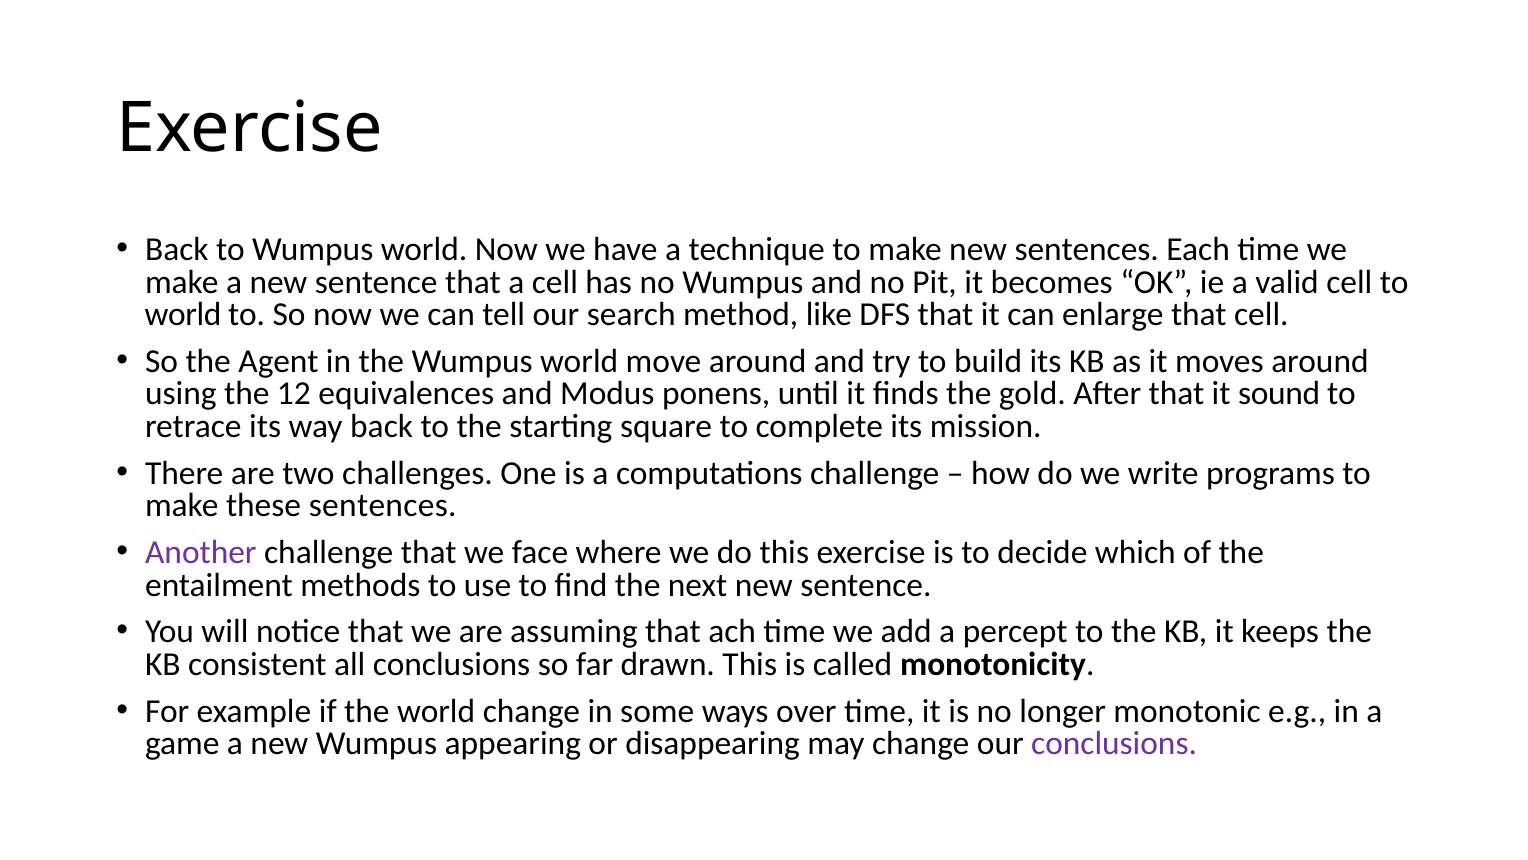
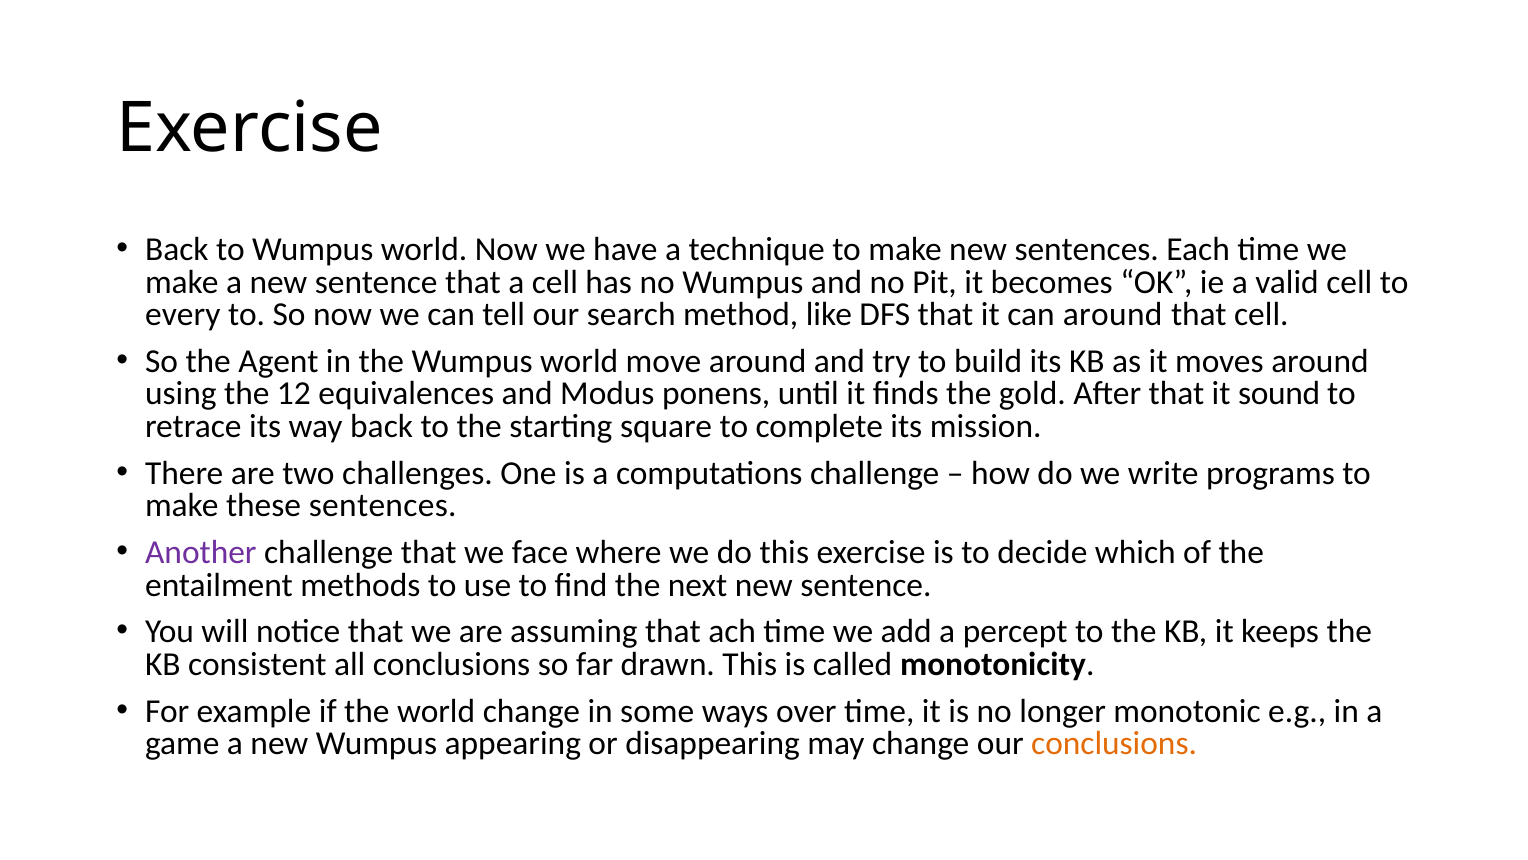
world: world -> every (183, 314)
can enlarge: enlarge -> around (1113, 314)
conclusions colour: purple -> orange (1114, 743)
